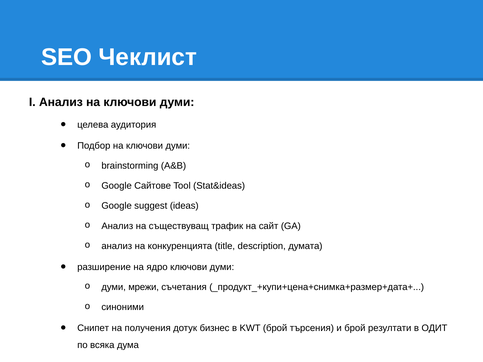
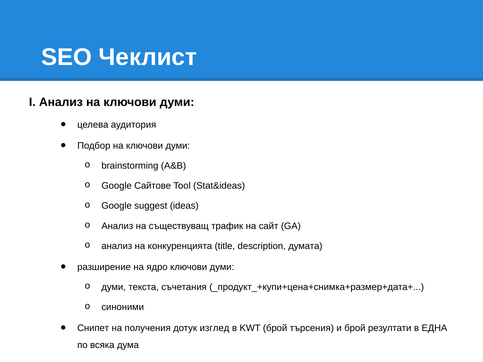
мрежи: мрежи -> текста (144, 287)
бизнес: бизнес -> изглед (214, 328)
ОДИТ: ОДИТ -> ЕДНА (434, 328)
